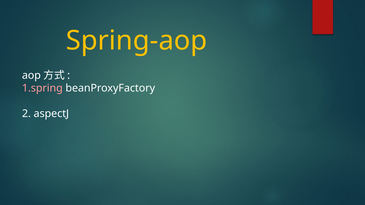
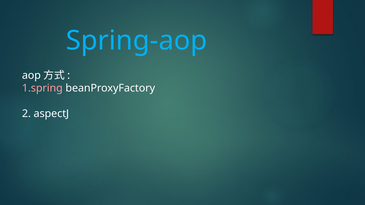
Spring-aop colour: yellow -> light blue (137, 41)
